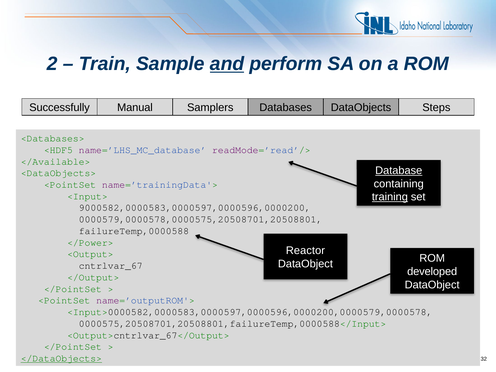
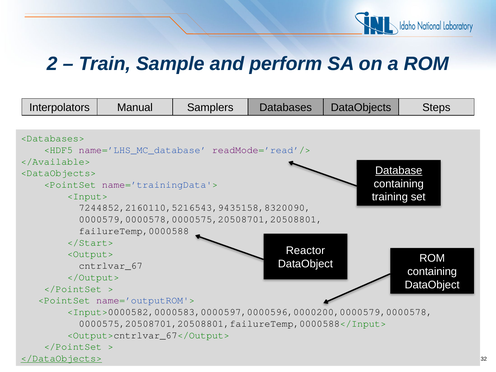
and underline: present -> none (227, 64)
Successfully: Successfully -> Interpolators (60, 108)
training underline: present -> none (390, 197)
9000582,0000583,0000597,0000596,0000200: 9000582,0000583,0000597,0000596,0000200 -> 7244852,2160110,5216543,9435158,8320090 (195, 208)
</Power>: </Power> -> </Start> (90, 243)
developed: developed -> containing (432, 272)
